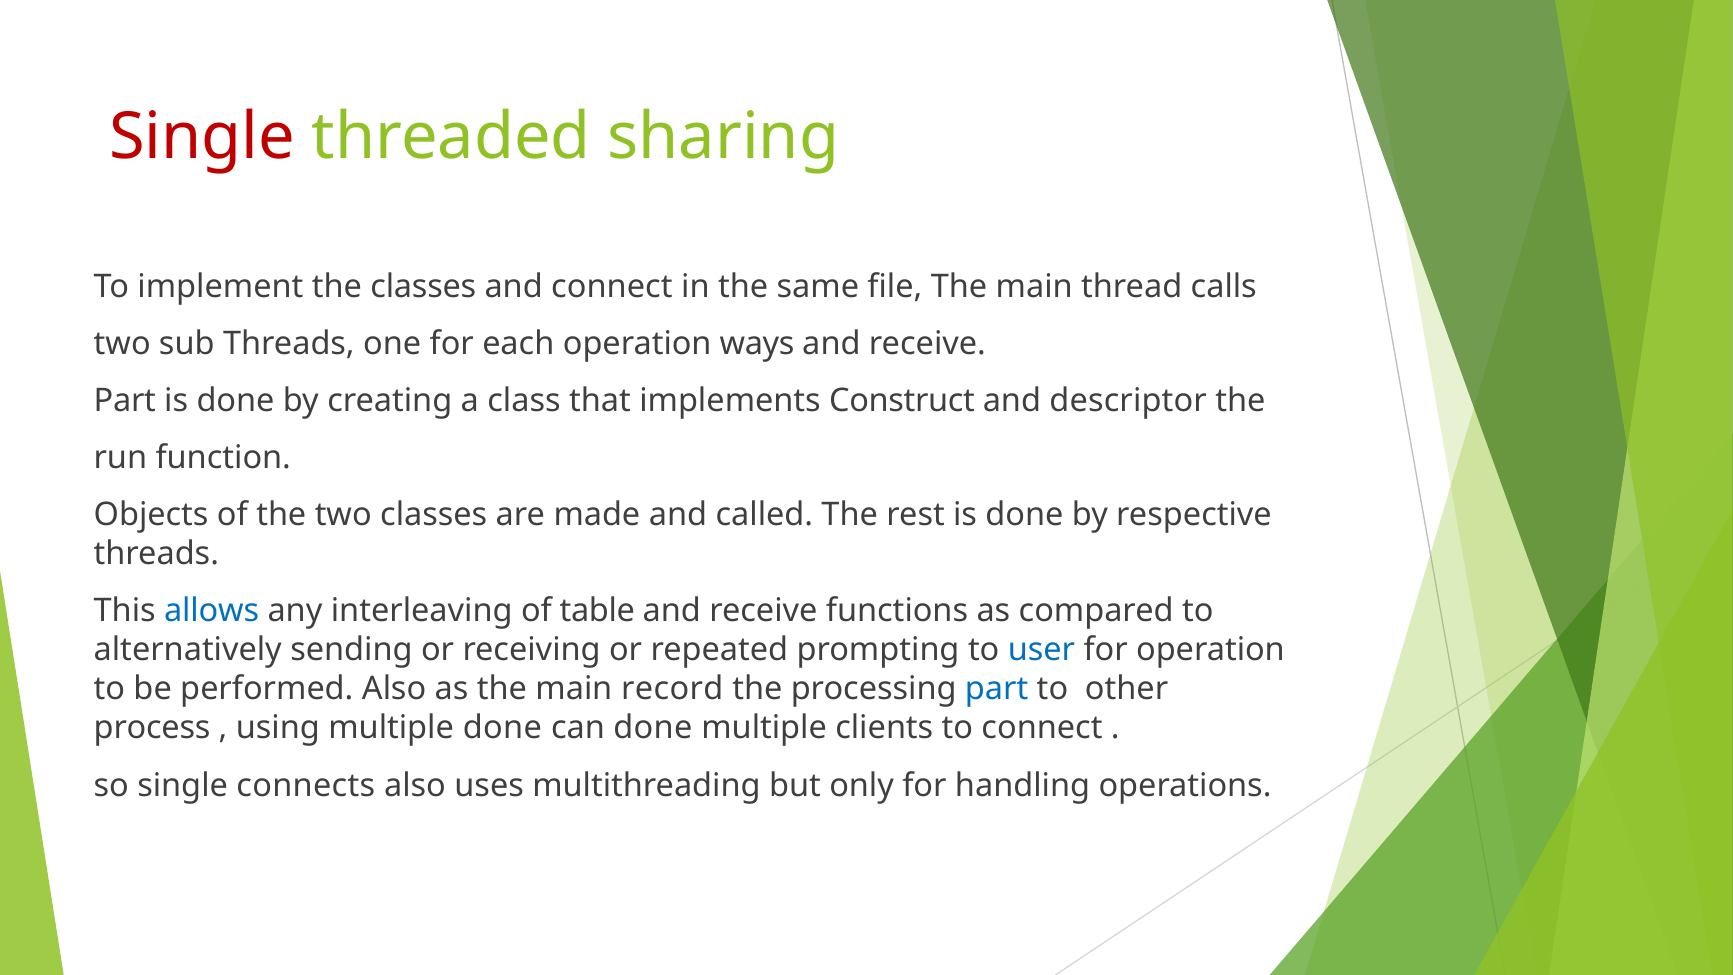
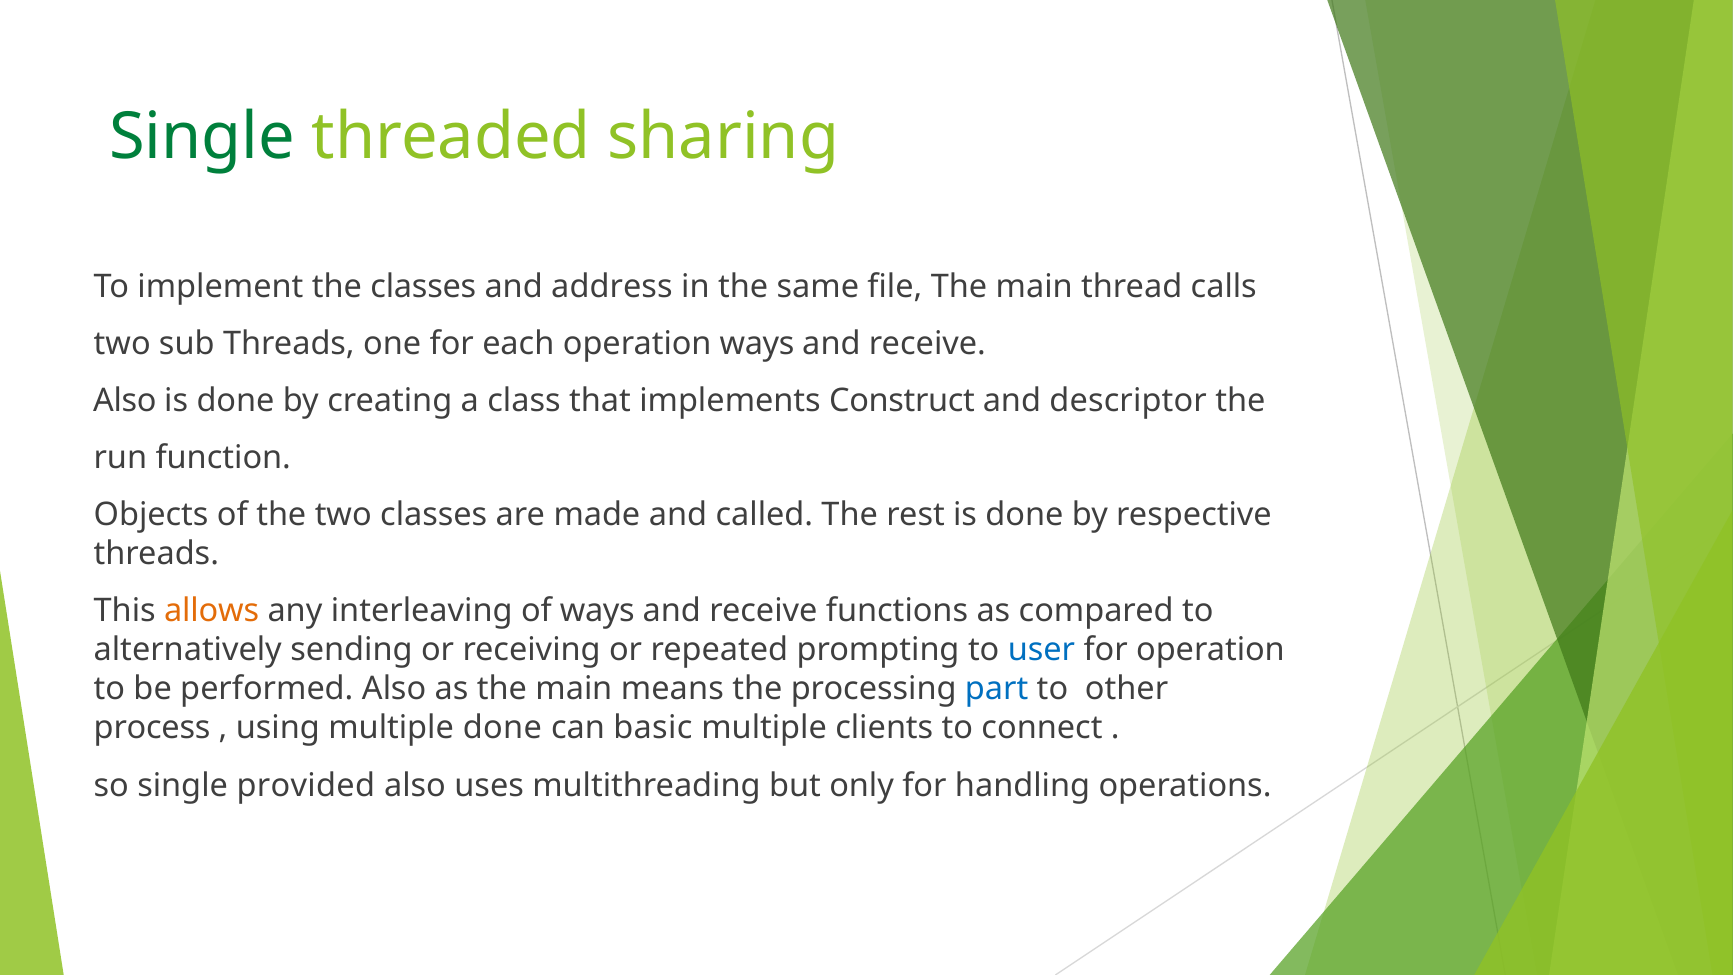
Single colour: red -> green (202, 137)
and connect: connect -> address (612, 287)
Part: Part -> Also (125, 401)
allows colour: blue -> orange (212, 611)
of table: table -> ways (597, 611)
record: record -> means (672, 689)
can done: done -> basic (653, 728)
connects: connects -> provided (306, 785)
